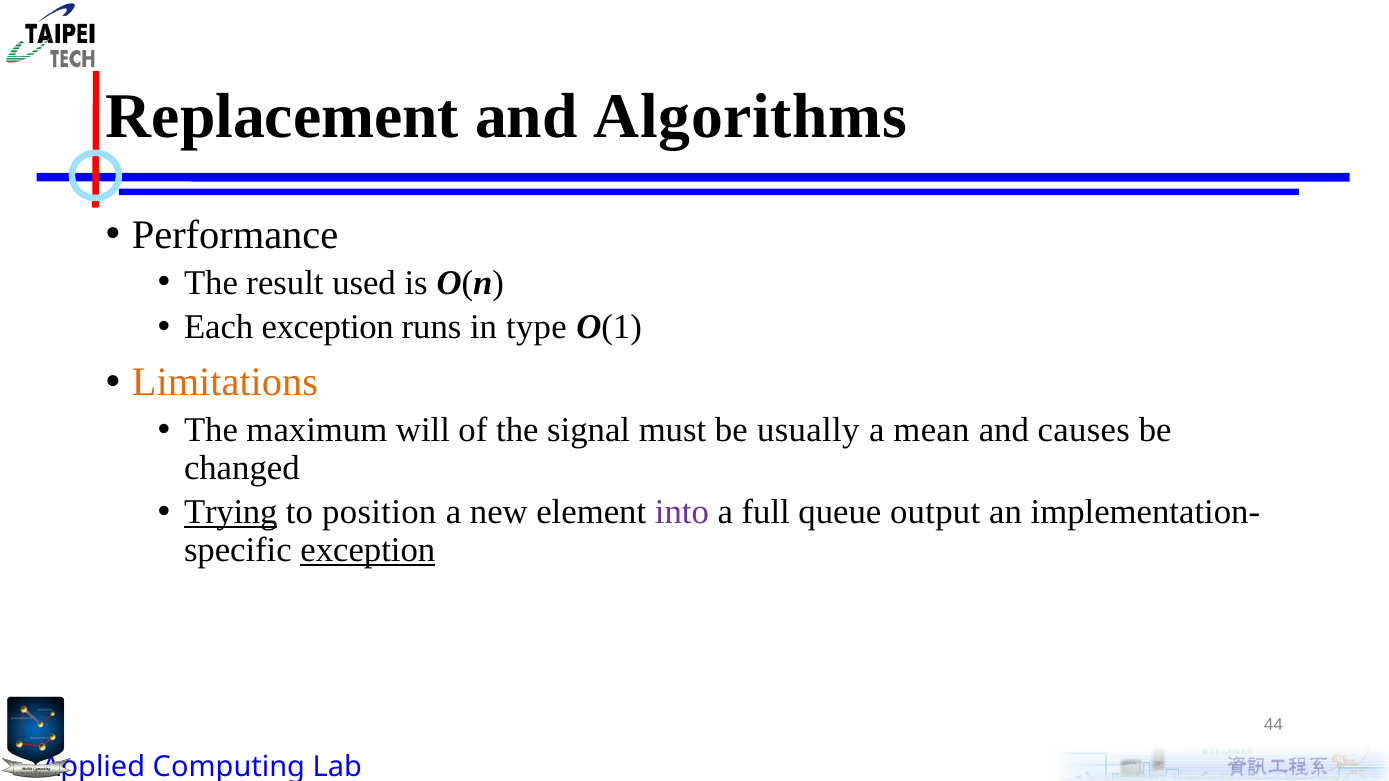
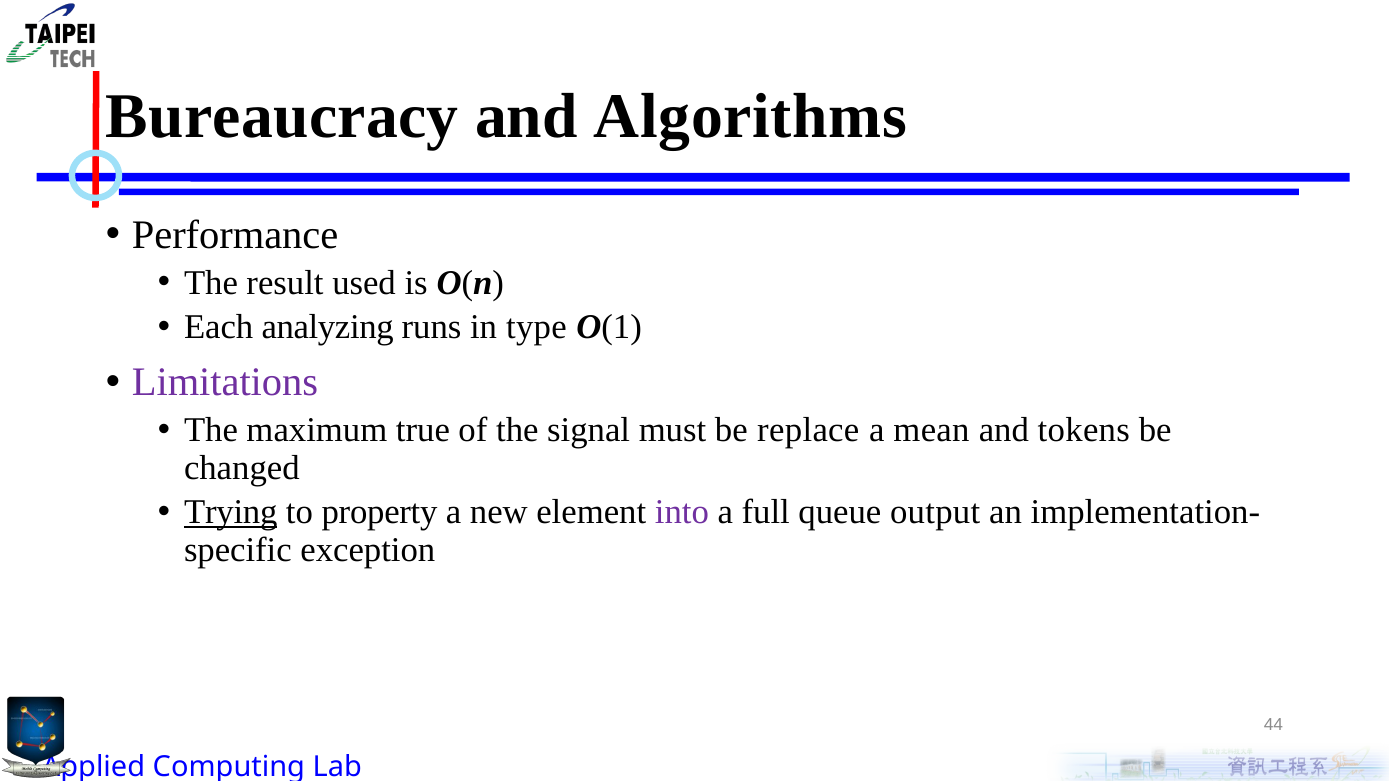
Replacement: Replacement -> Bureaucracy (282, 117)
Each exception: exception -> analyzing (328, 327)
Limitations colour: orange -> purple (225, 382)
will: will -> true (423, 430)
usually: usually -> replace (808, 430)
causes: causes -> tokens (1084, 430)
position: position -> property (380, 513)
exception underline: present -> none (368, 550)
